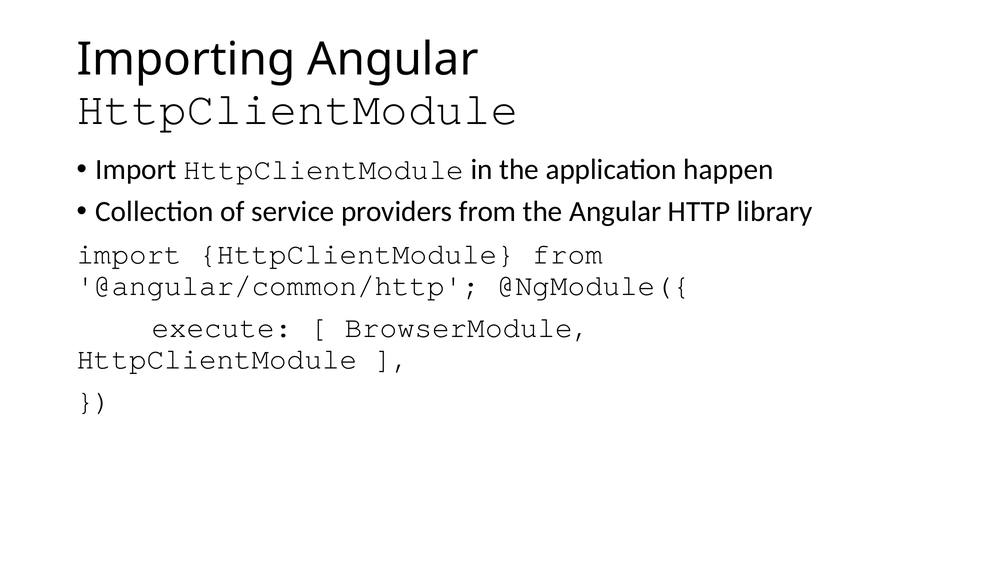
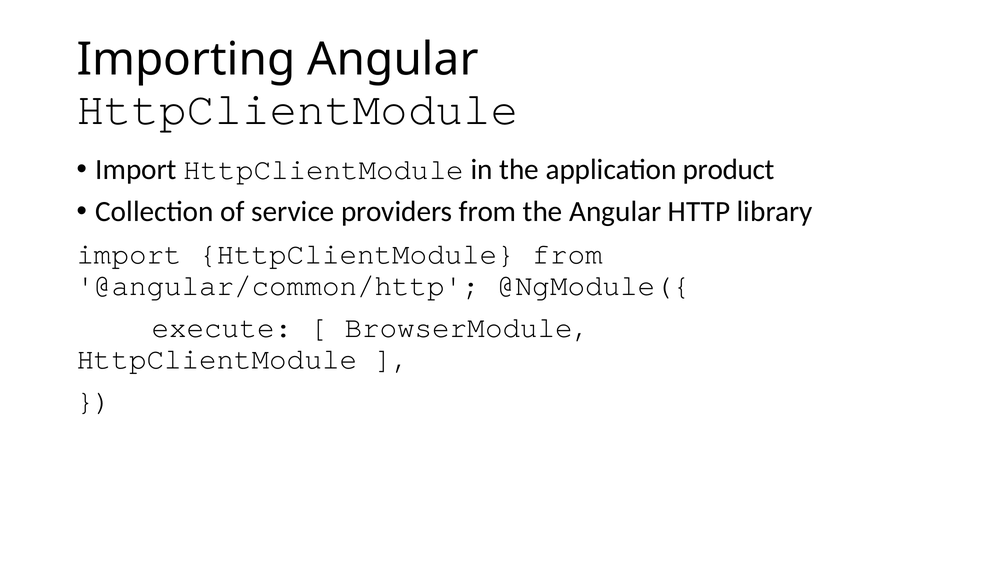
happen: happen -> product (729, 170)
